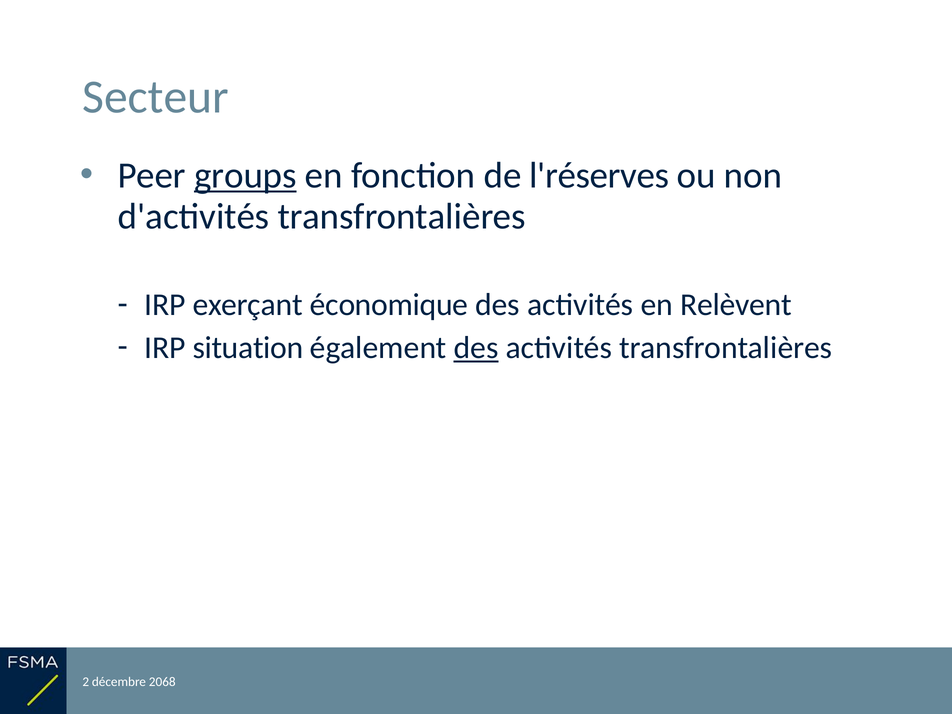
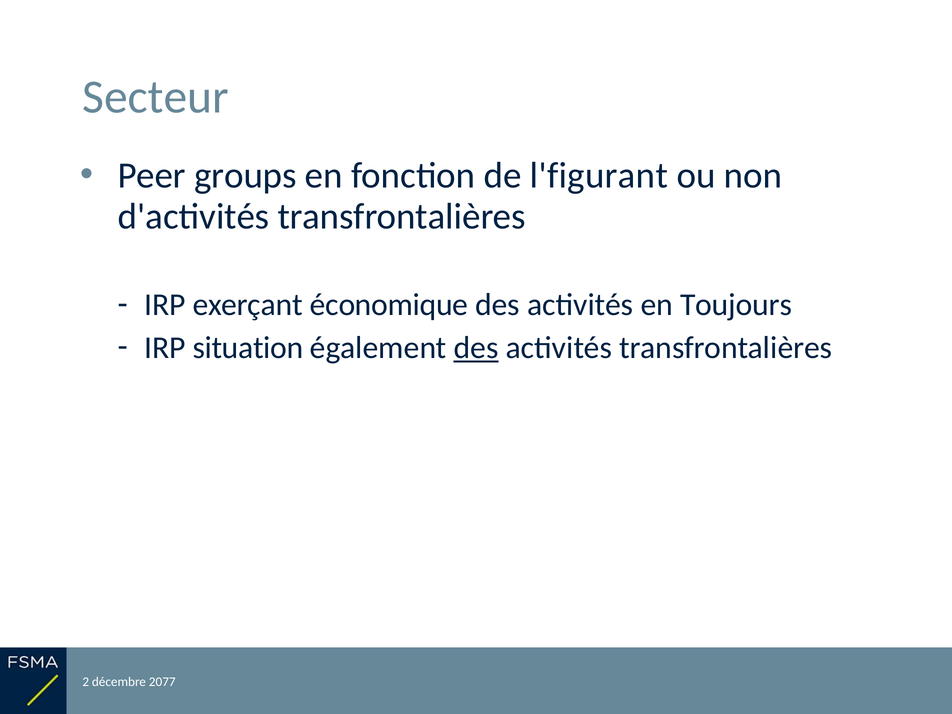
groups underline: present -> none (245, 176)
l'réserves: l'réserves -> l'figurant (599, 176)
Relèvent: Relèvent -> Toujours (736, 305)
2068: 2068 -> 2077 (162, 682)
